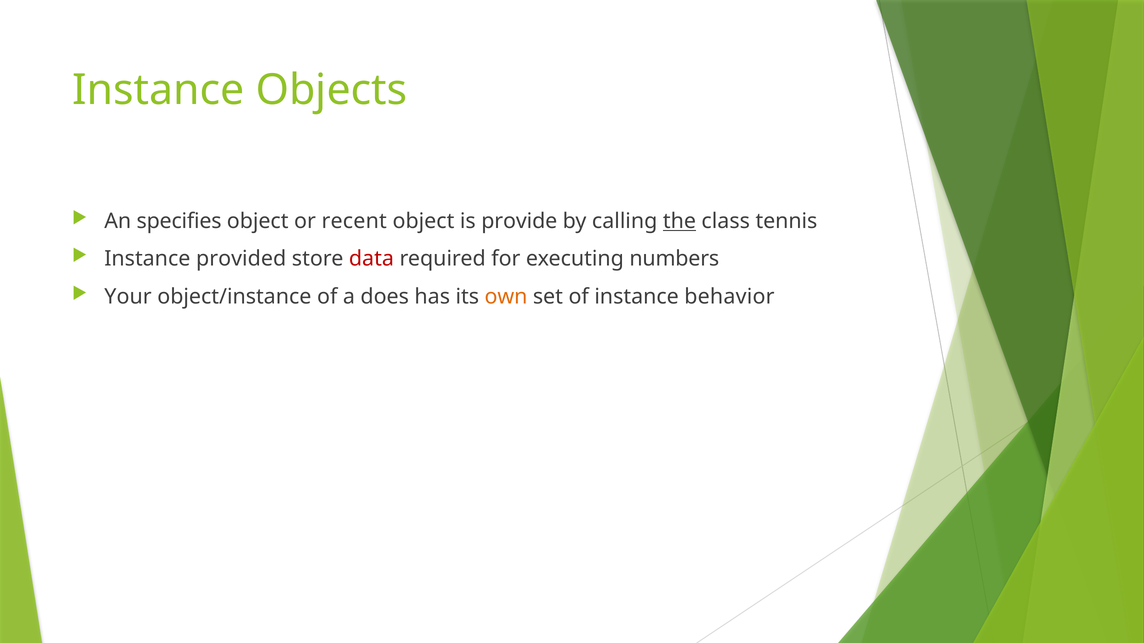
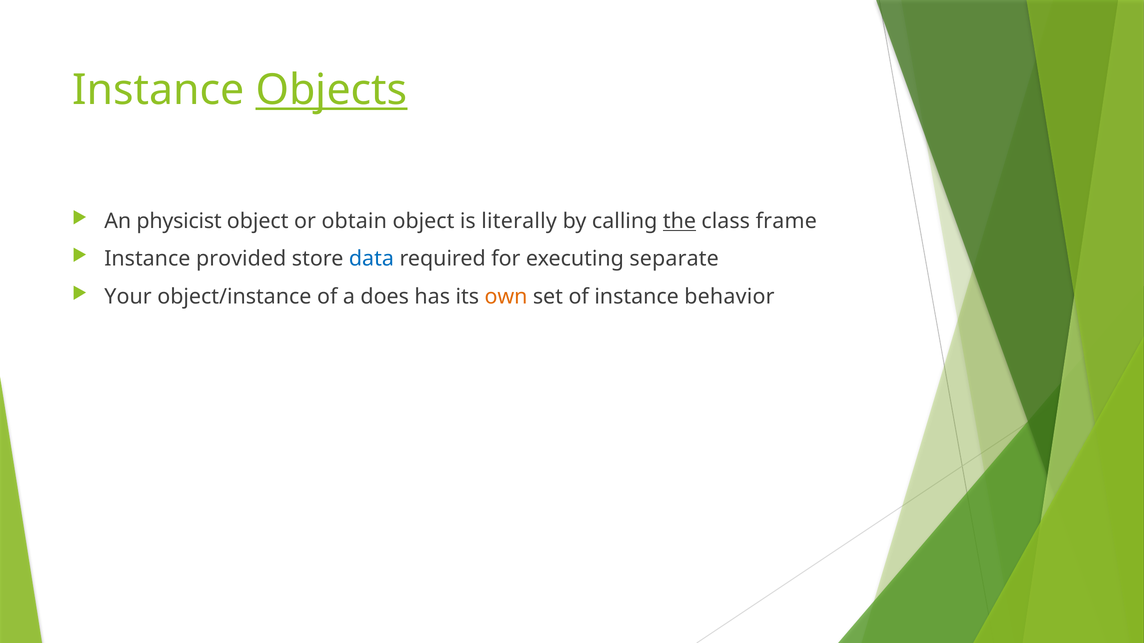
Objects underline: none -> present (331, 90)
specifies: specifies -> physicist (179, 221)
recent: recent -> obtain (354, 221)
provide: provide -> literally (519, 221)
tennis: tennis -> frame (786, 221)
data colour: red -> blue (371, 259)
numbers: numbers -> separate (674, 259)
